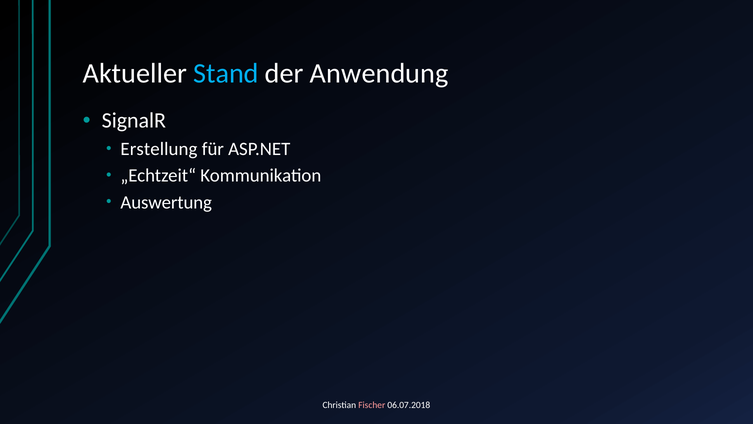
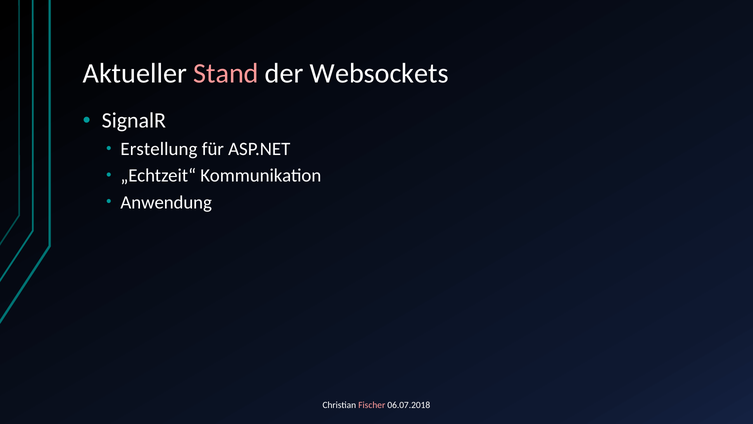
Stand colour: light blue -> pink (226, 73)
Anwendung: Anwendung -> Websockets (379, 73)
Auswertung: Auswertung -> Anwendung (166, 202)
